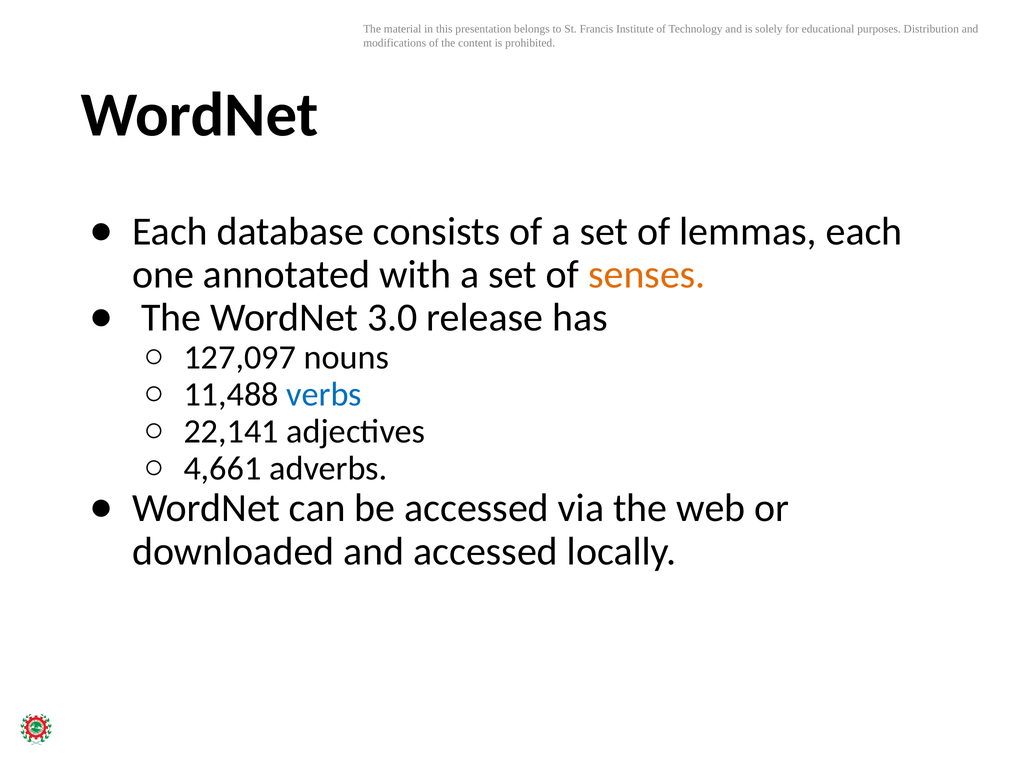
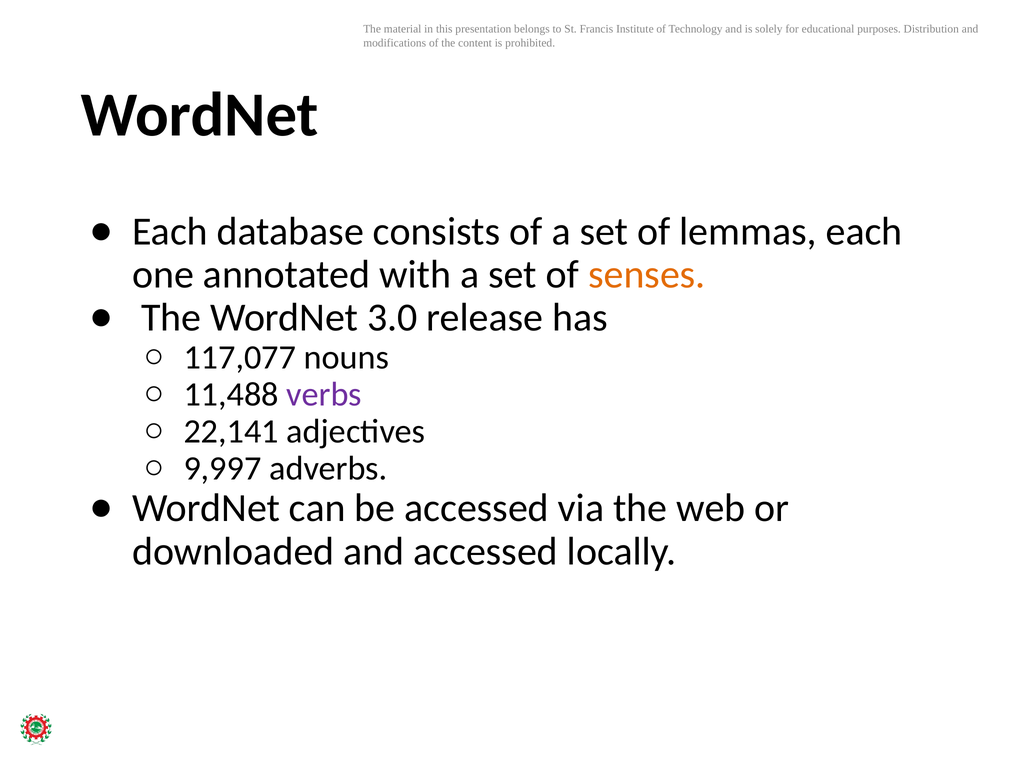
127,097: 127,097 -> 117,077 (240, 358)
verbs colour: blue -> purple (324, 395)
4,661: 4,661 -> 9,997 (223, 469)
